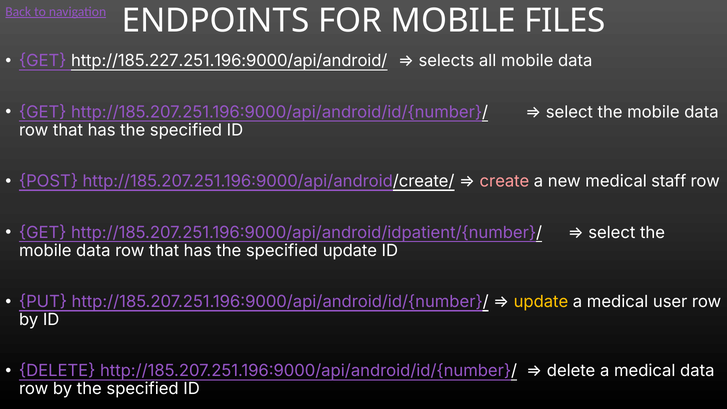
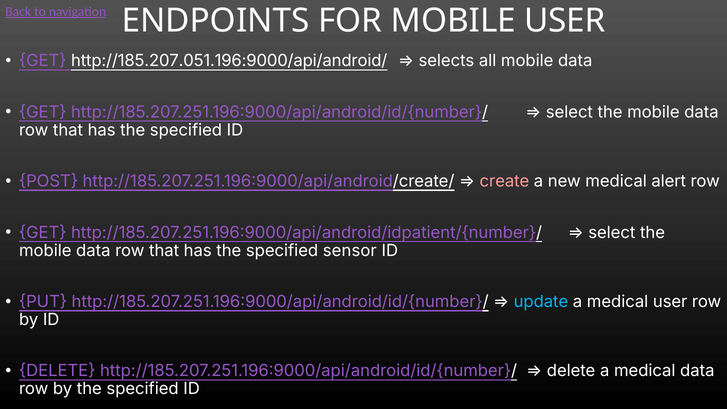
MOBILE FILES: FILES -> USER (565, 21)
http://185.227.251.196:9000/api/android/: http://185.227.251.196:9000/api/android/ -> http://185.207.051.196:9000/api/android/ (229, 61)
staff: staff -> alert (669, 181)
specified update: update -> sensor (350, 250)
update colour: yellow -> light blue (541, 302)
